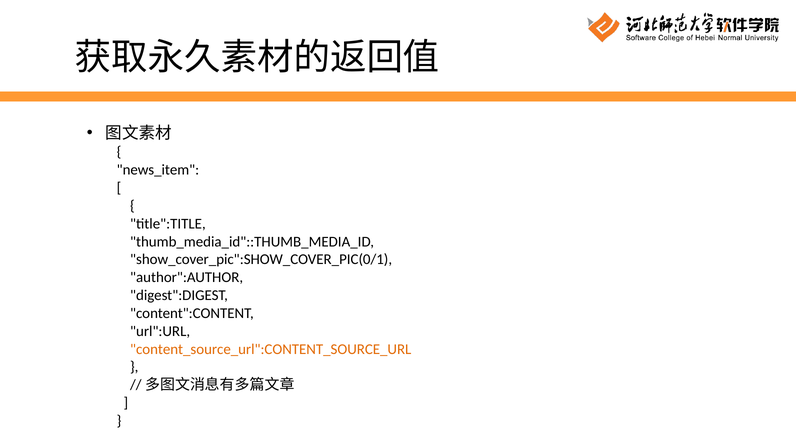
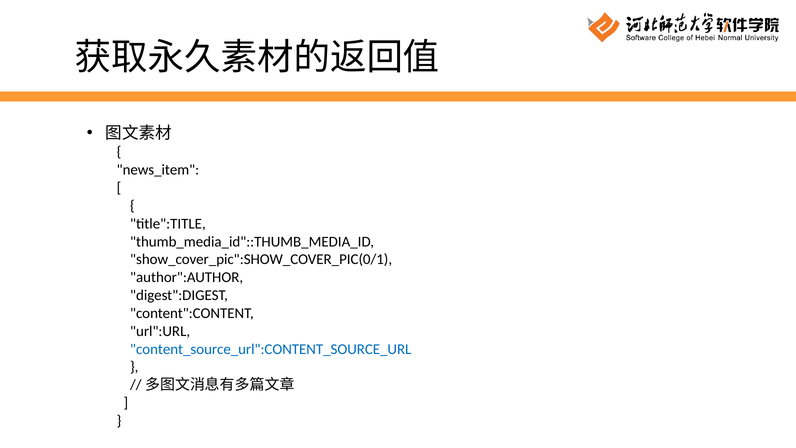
content_source_url":CONTENT_SOURCE_URL colour: orange -> blue (271, 349)
